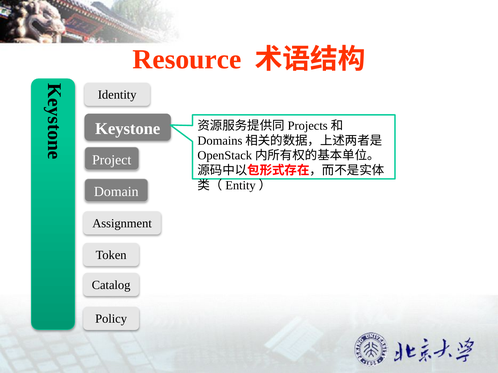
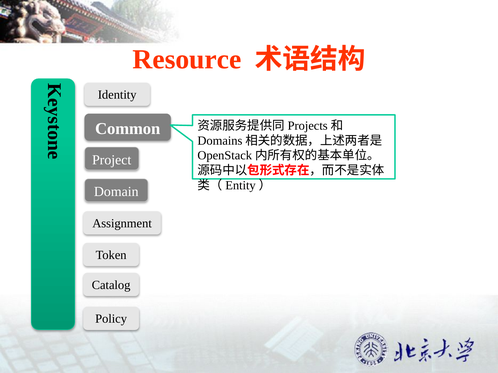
Keystone: Keystone -> Common (128, 129)
